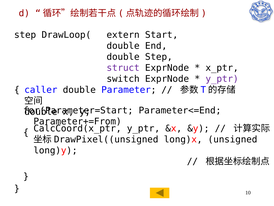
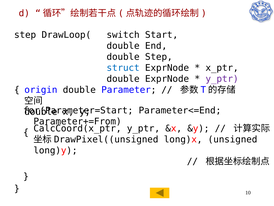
extern: extern -> switch (123, 35)
struct colour: purple -> blue (123, 68)
switch: switch -> double (123, 79)
caller: caller -> origin (41, 90)
